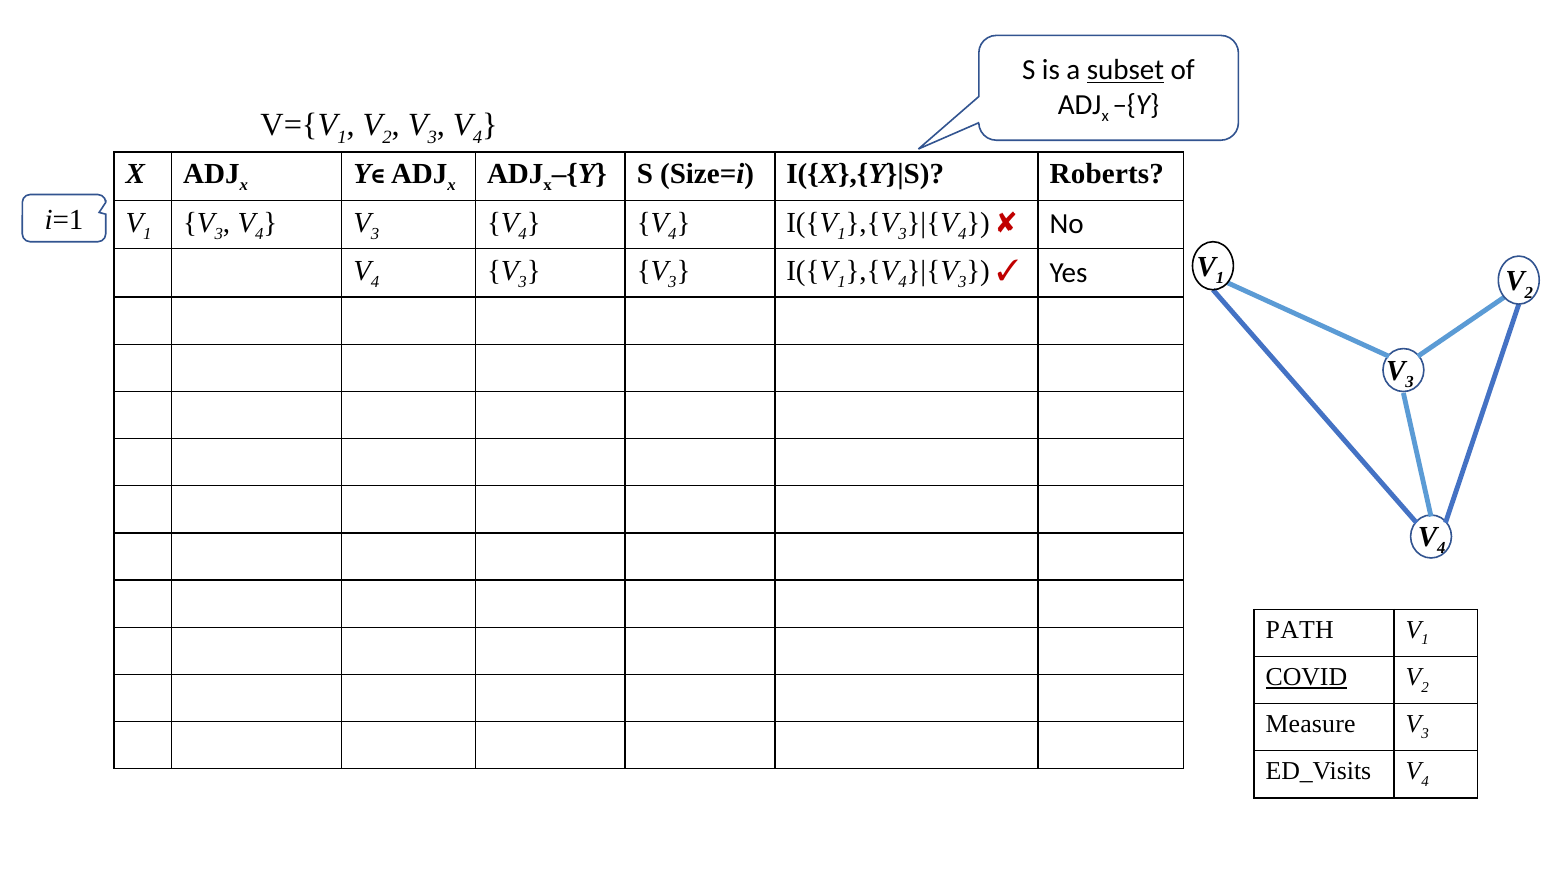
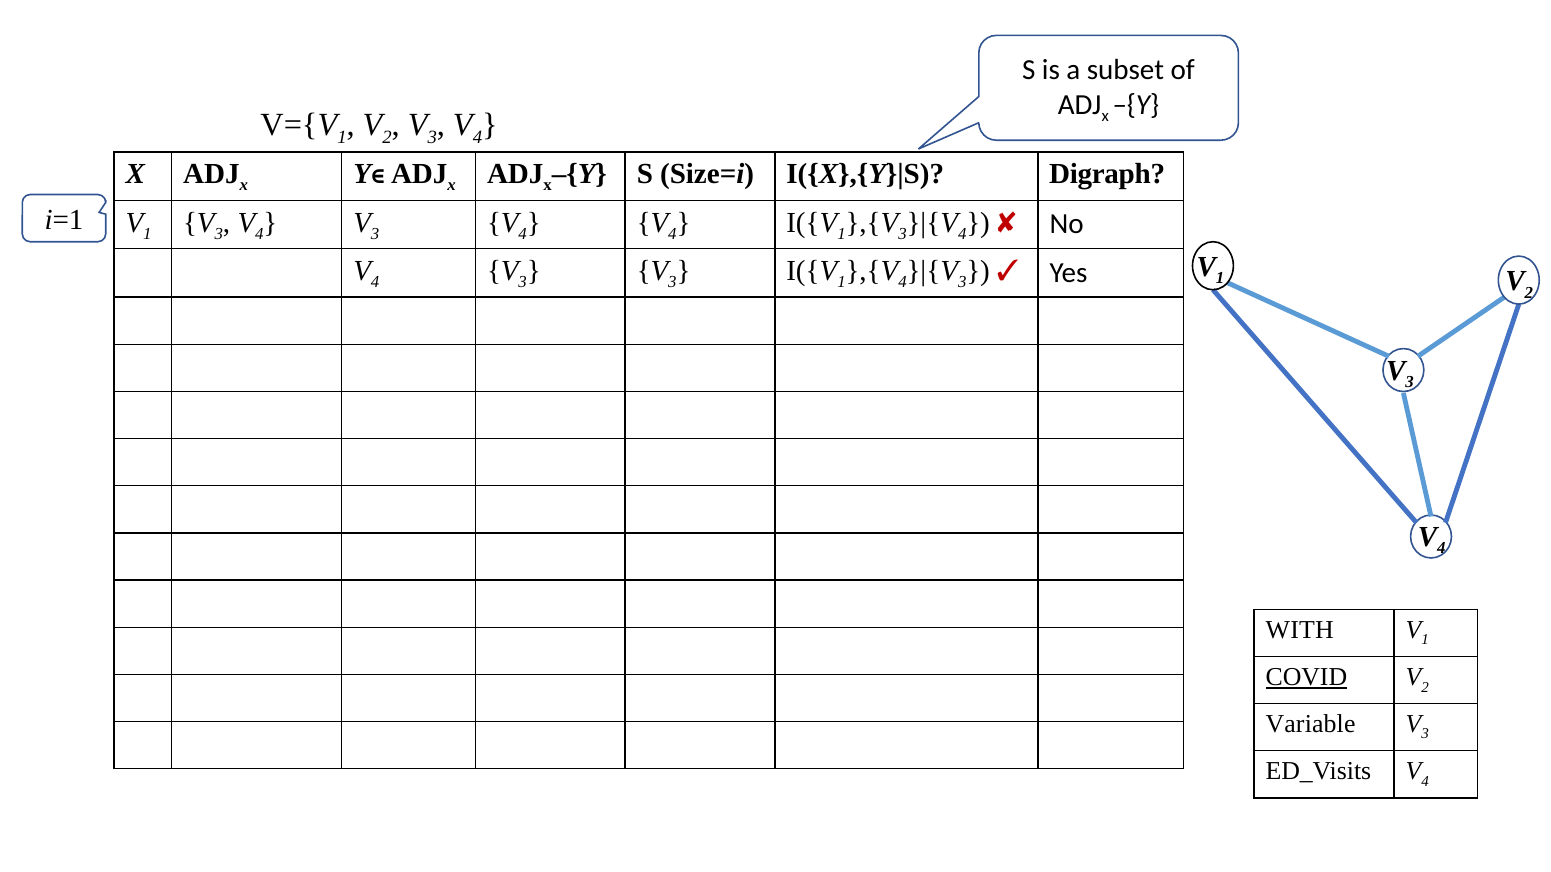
subset underline: present -> none (1126, 70)
Roberts: Roberts -> Digraph (1107, 174)
PATH: PATH -> WITH (1300, 630)
Measure: Measure -> Variable (1311, 724)
